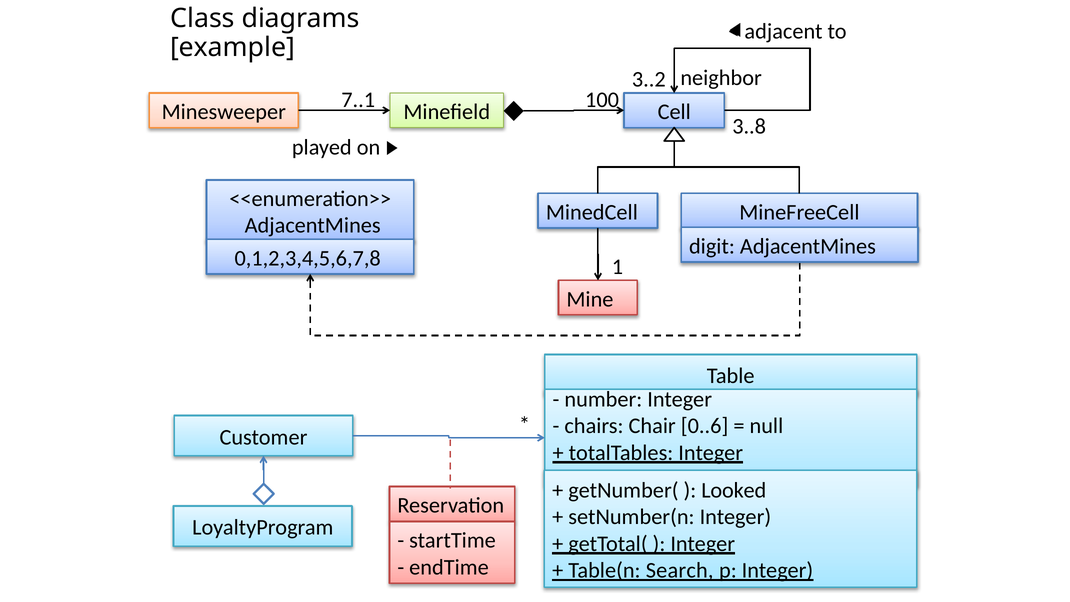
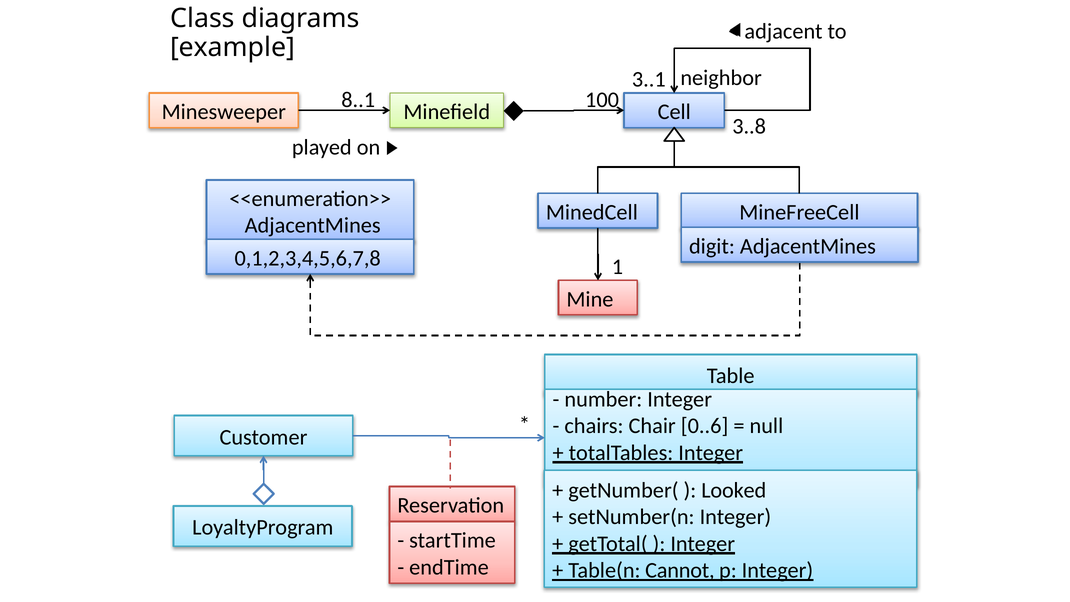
3..2: 3..2 -> 3..1 (649, 80)
7..1: 7..1 -> 8..1 (358, 100)
Search: Search -> Cannot (680, 570)
